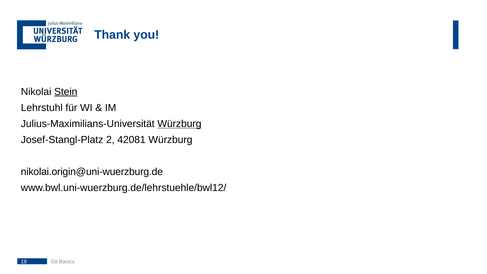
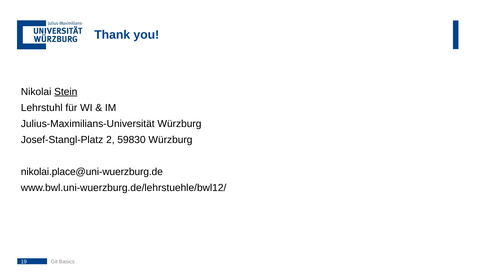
Würzburg underline: present -> none (179, 124)
42081: 42081 -> 59830 (131, 140)
nikolai.origin@uni-wuerzburg.de: nikolai.origin@uni-wuerzburg.de -> nikolai.place@uni-wuerzburg.de (92, 172)
